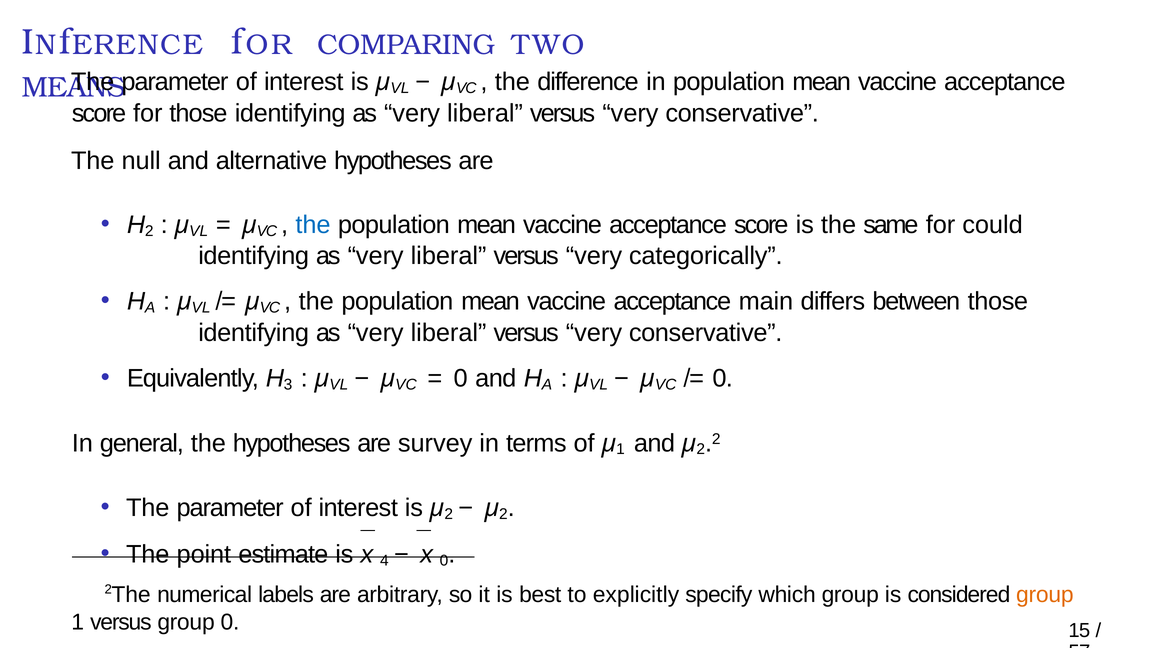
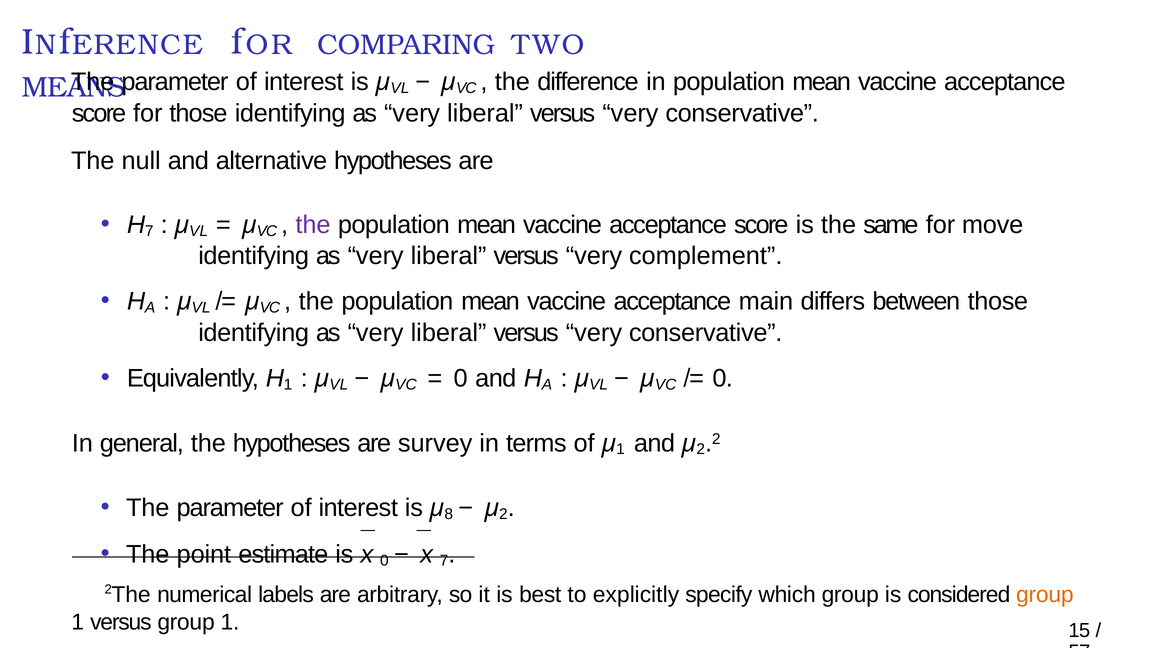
2: 2 -> 7 (149, 231)
the colour: blue -> purple (313, 225)
could: could -> move (993, 225)
categorically: categorically -> complement (706, 256)
3: 3 -> 1 (288, 385)
2: 2 -> 8 (449, 514)
x 4: 4 -> 0 (384, 561)
x 0: 0 -> 7 (444, 561)
versus group 0: 0 -> 1 (230, 623)
